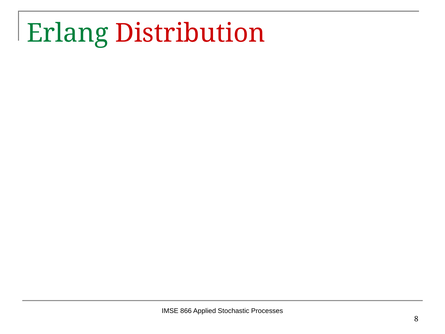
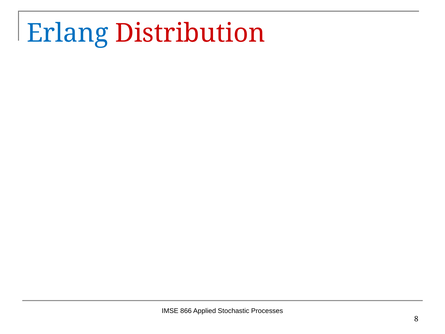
Erlang colour: green -> blue (68, 33)
